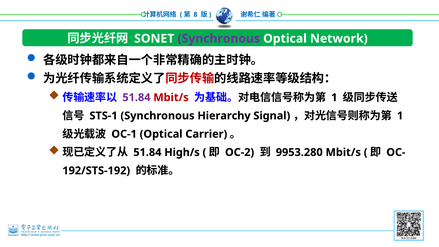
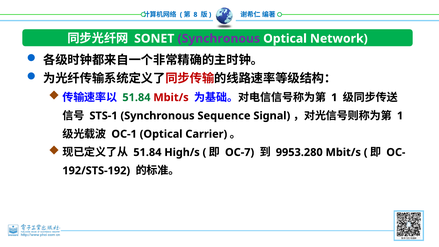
51.84 colour: purple -> green (136, 97)
Hierarchy: Hierarchy -> Sequence (224, 116)
OC-2: OC-2 -> OC-7 (240, 152)
